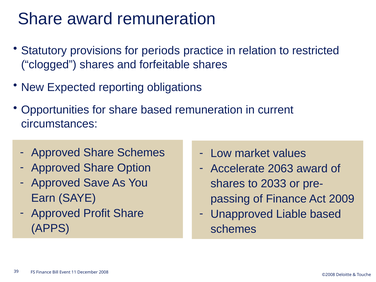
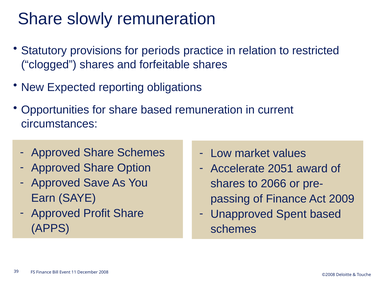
Share award: award -> slowly (90, 19)
2063: 2063 -> 2051 (281, 169)
2033: 2033 -> 2066 (274, 184)
Liable: Liable -> Spent (291, 214)
